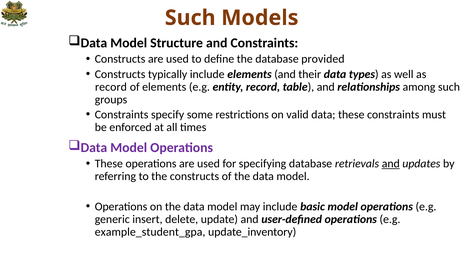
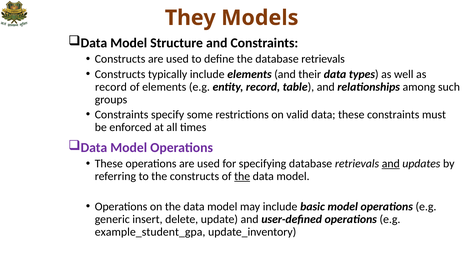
Such: Such -> They (190, 18)
the database provided: provided -> retrievals (323, 59)
the underline: none -> present (242, 176)
